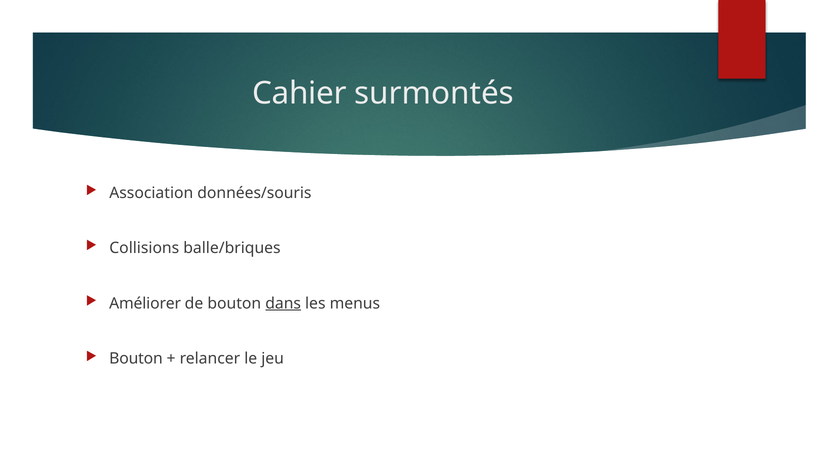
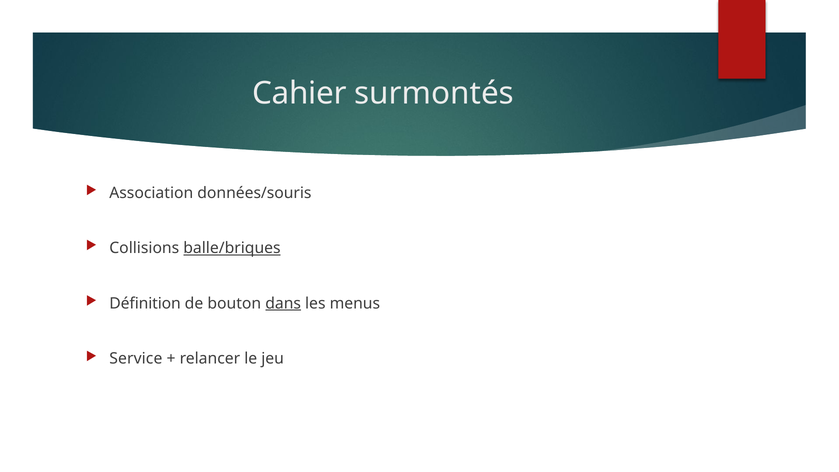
balle/briques underline: none -> present (232, 248)
Améliorer: Améliorer -> Définition (145, 303)
Bouton: Bouton -> Service (136, 359)
